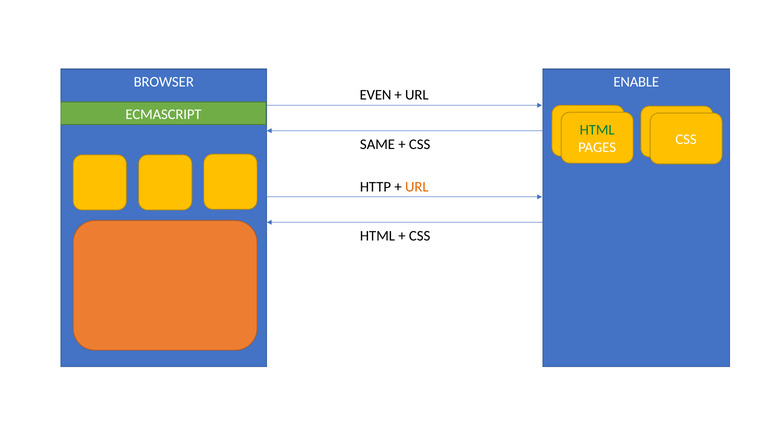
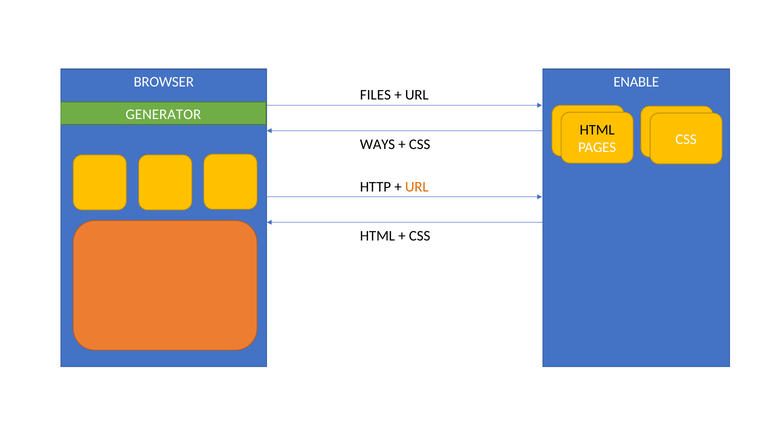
EVEN: EVEN -> FILES (375, 95)
ECMASCRIPT: ECMASCRIPT -> GENERATOR (163, 114)
HTML colour: green -> black (597, 130)
SAME: SAME -> WAYS (378, 144)
